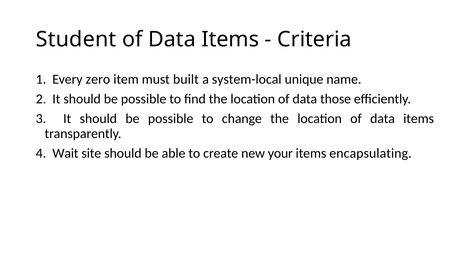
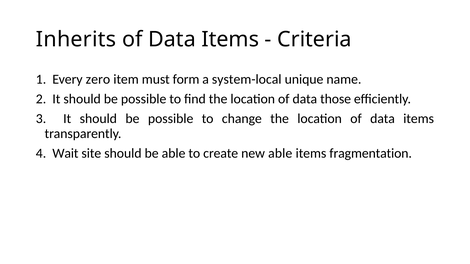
Student: Student -> Inherits (76, 39)
built: built -> form (186, 79)
new your: your -> able (280, 153)
encapsulating: encapsulating -> fragmentation (371, 153)
